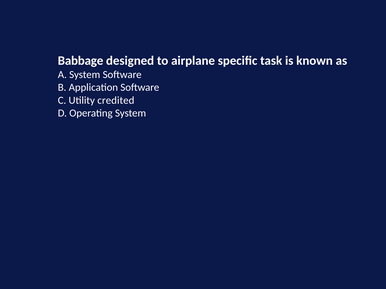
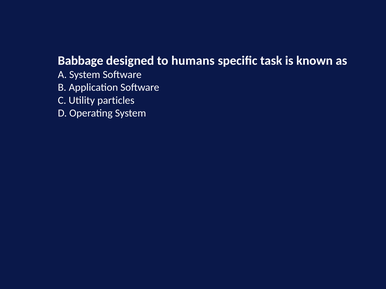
airplane: airplane -> humans (193, 61)
credited: credited -> particles (116, 100)
